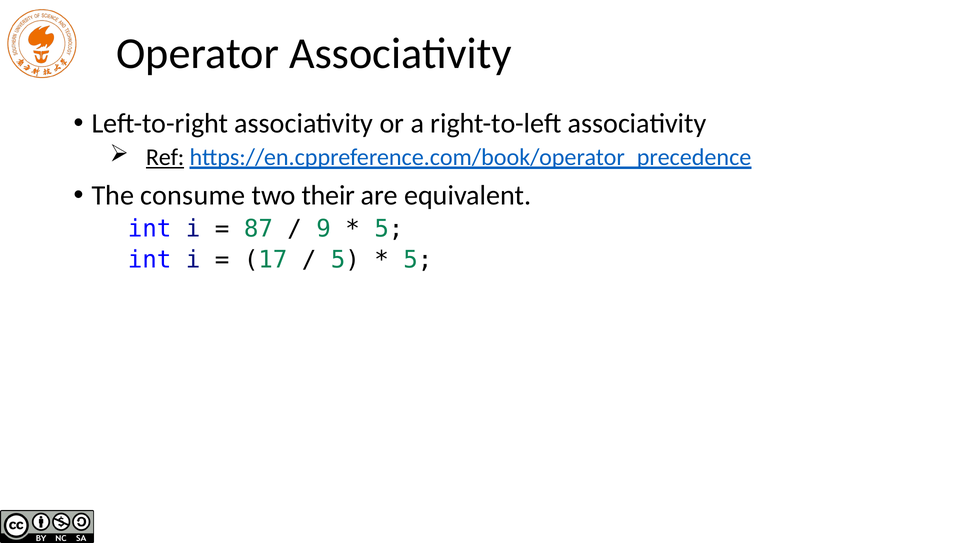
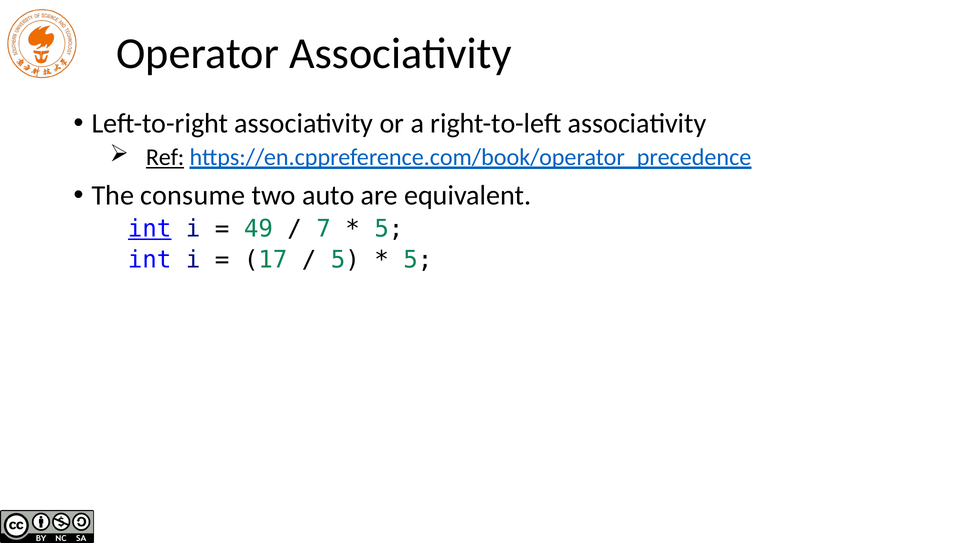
their: their -> auto (328, 196)
int underline: none -> present (150, 229)
87: 87 -> 49 (258, 229)
9: 9 -> 7 (324, 229)
